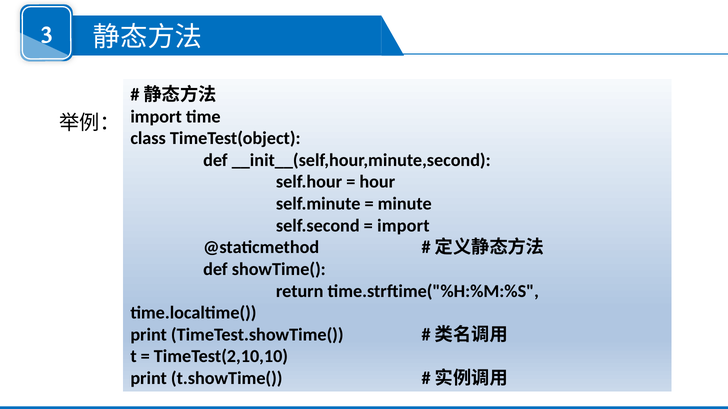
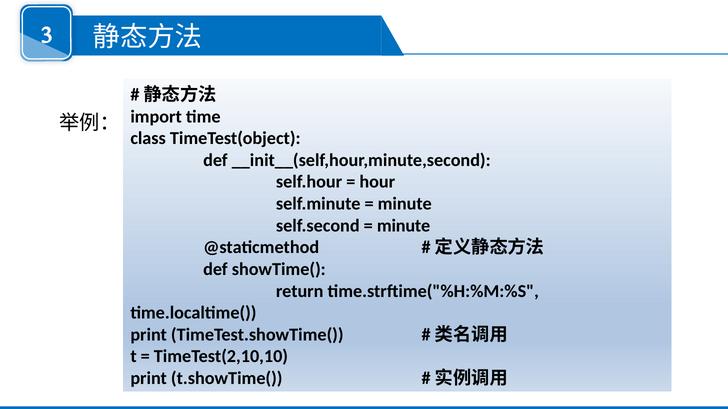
import: import -> minute (404, 226)
